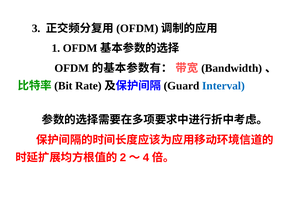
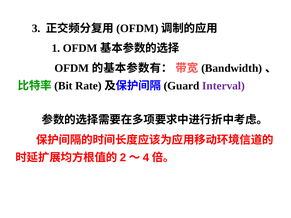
Interval colour: blue -> purple (224, 86)
